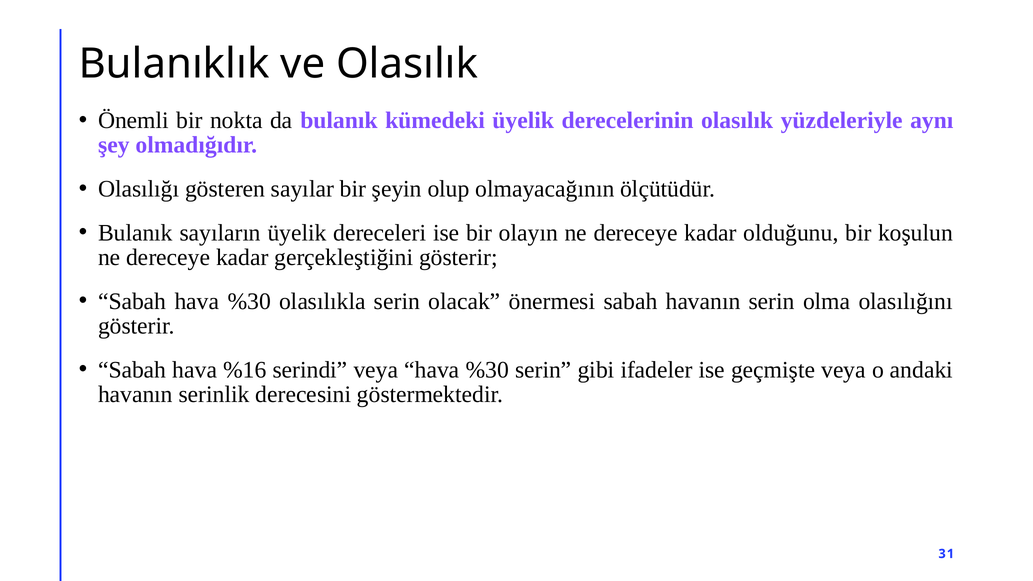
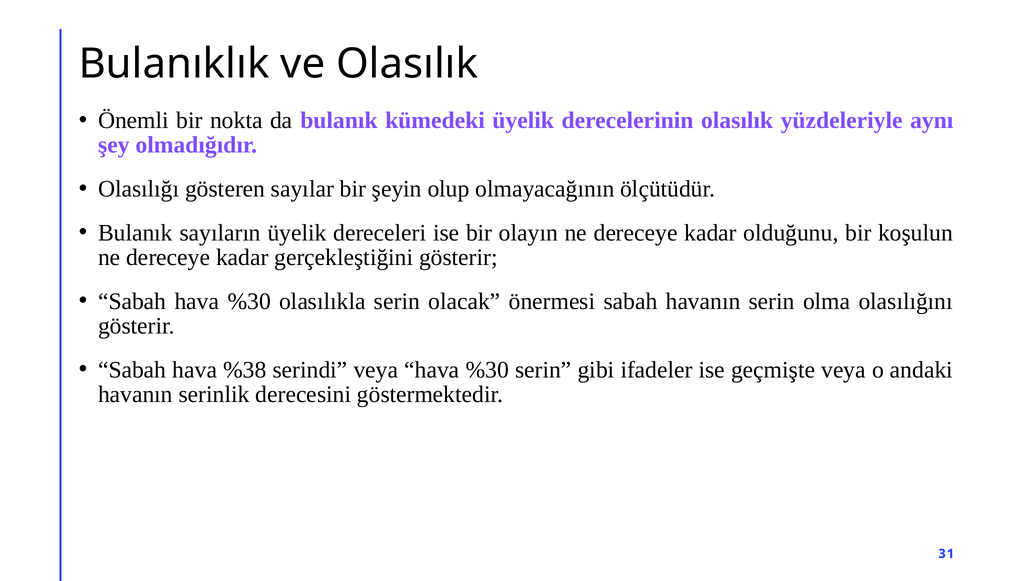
%16: %16 -> %38 (245, 370)
